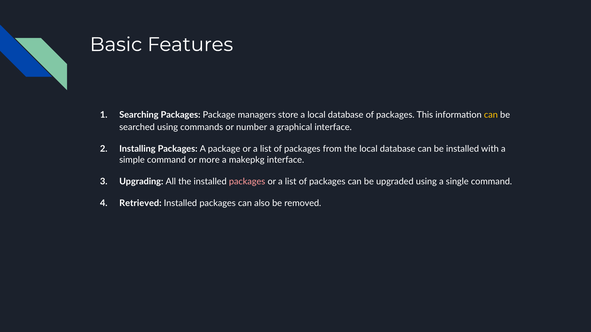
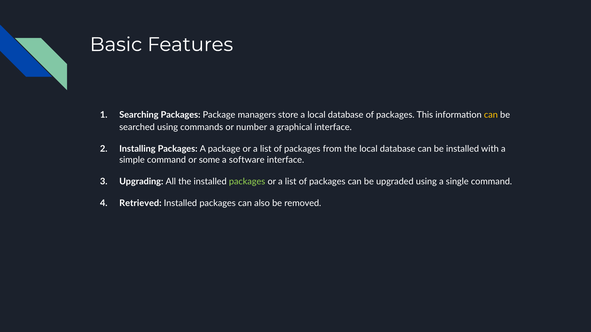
more: more -> some (209, 160)
makepkg: makepkg -> software (247, 160)
packages colour: pink -> light green (247, 182)
